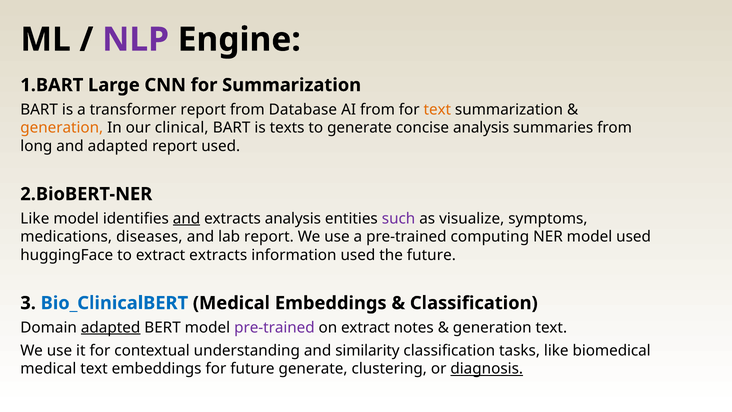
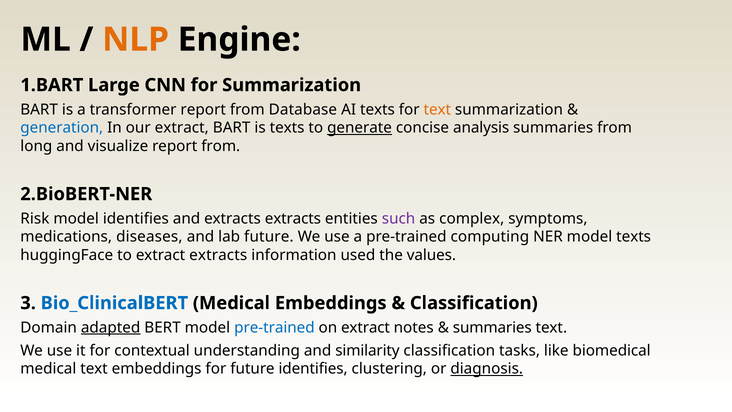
NLP colour: purple -> orange (136, 40)
AI from: from -> texts (377, 110)
generation colour: orange -> blue (62, 128)
our clinical: clinical -> extract (182, 128)
generate underline: none -> present (360, 128)
and adapted: adapted -> visualize (118, 146)
used: used -> from (221, 146)
Like: Like -> Risk (35, 218)
and underline: present -> none (187, 218)
extracts analysis: analysis -> extracts (293, 218)
visualize: visualize -> complex (472, 218)
lab report: report -> future (269, 237)
model used: used -> texts (634, 237)
the future: future -> values (431, 255)
pre-trained colour: purple -> blue (274, 327)
generation: generation -> summaries (492, 327)
future generate: generate -> identifies (313, 369)
